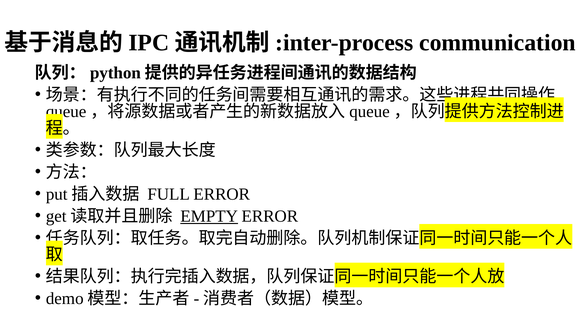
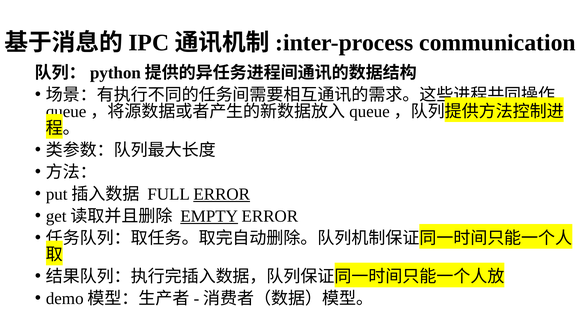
ERROR underline: none -> present (222, 194)
